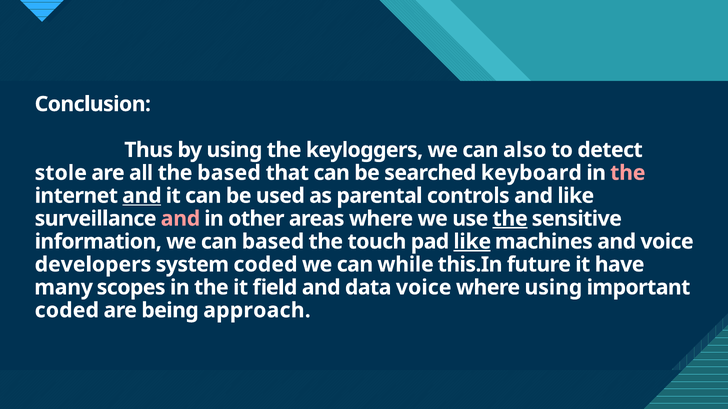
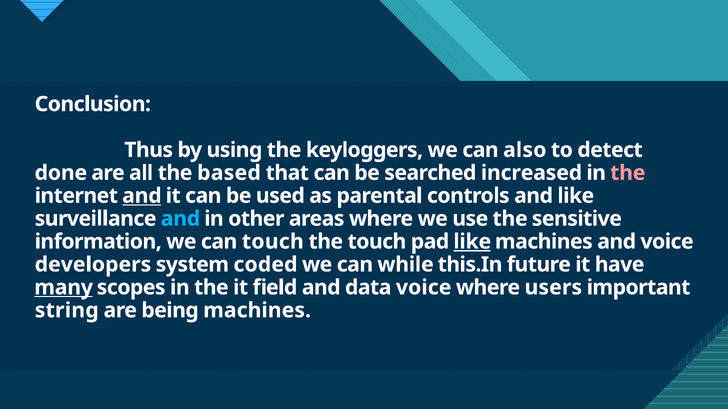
stole: stole -> done (61, 173)
keyboard: keyboard -> increased (531, 173)
and colour: pink -> light blue (180, 219)
the underline: present -> none (510, 219)
can based: based -> touch (273, 242)
many underline: none -> present (64, 288)
where using: using -> users (553, 288)
coded: coded -> string (67, 311)
being approach: approach -> machines (257, 311)
